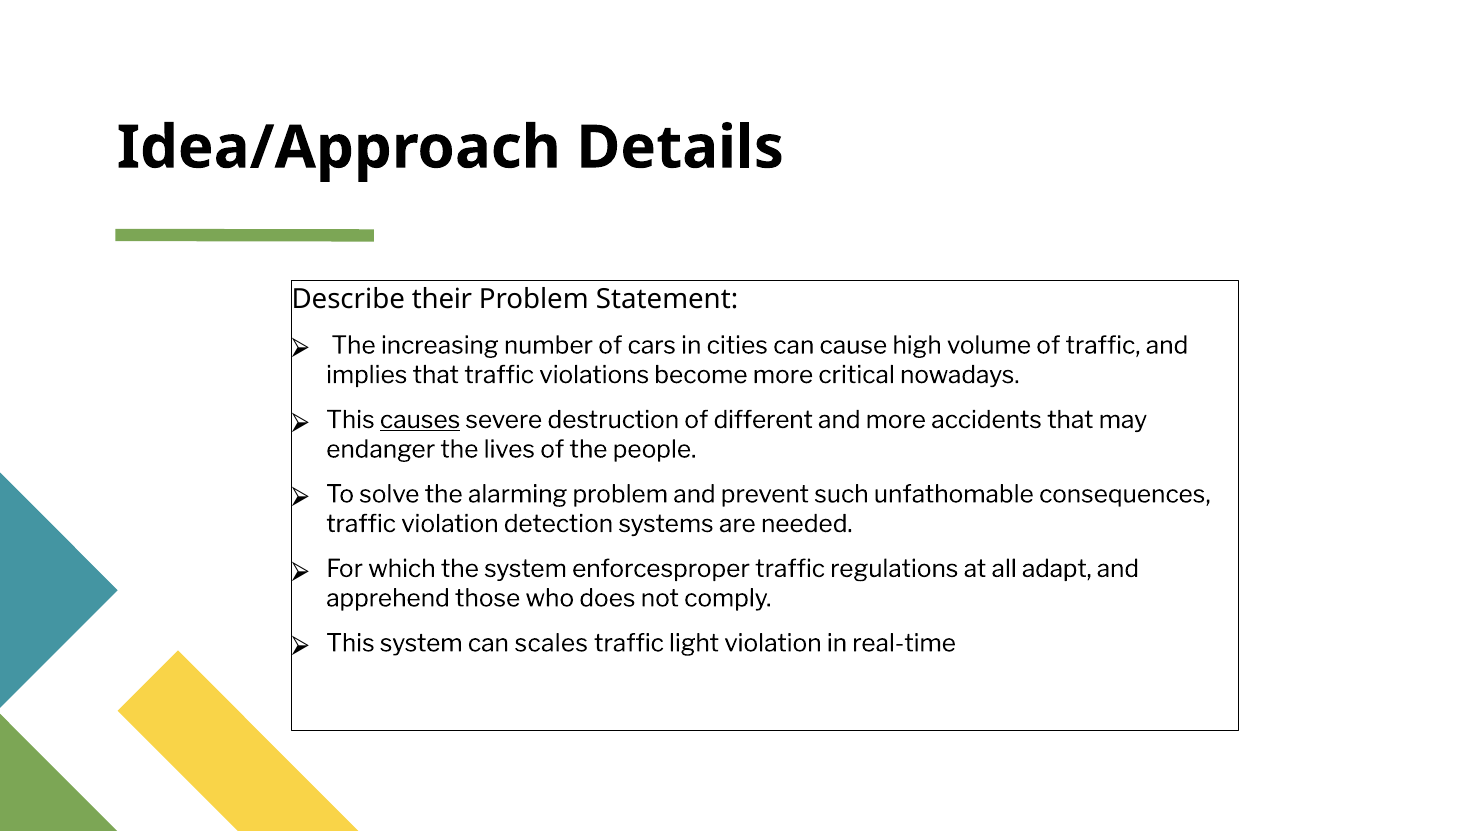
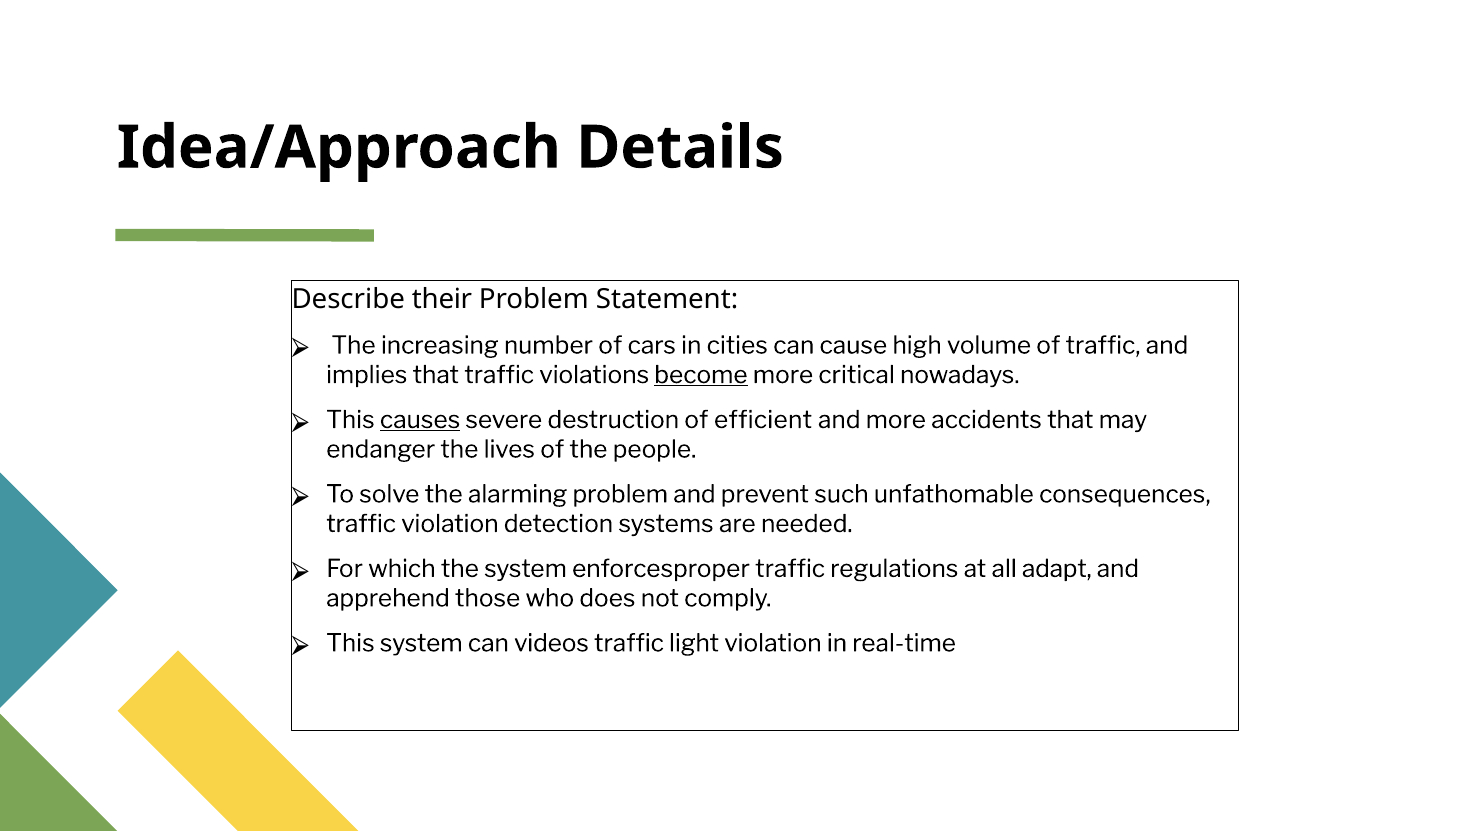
become underline: none -> present (701, 375)
different: different -> efficient (763, 420)
scales: scales -> videos (551, 643)
